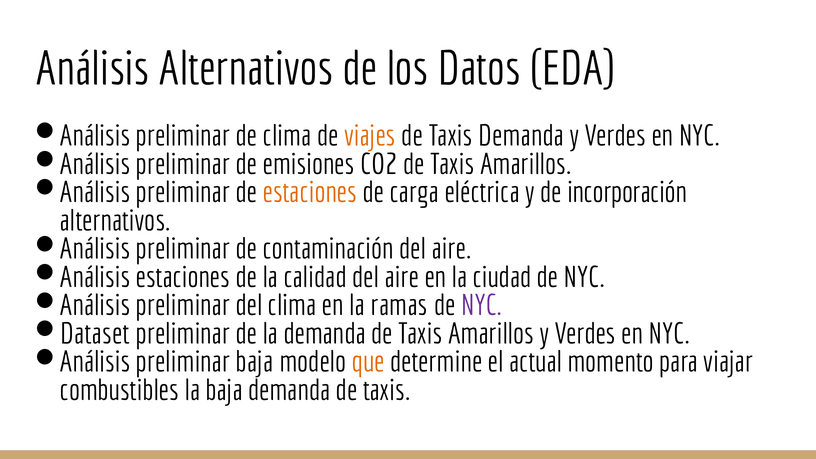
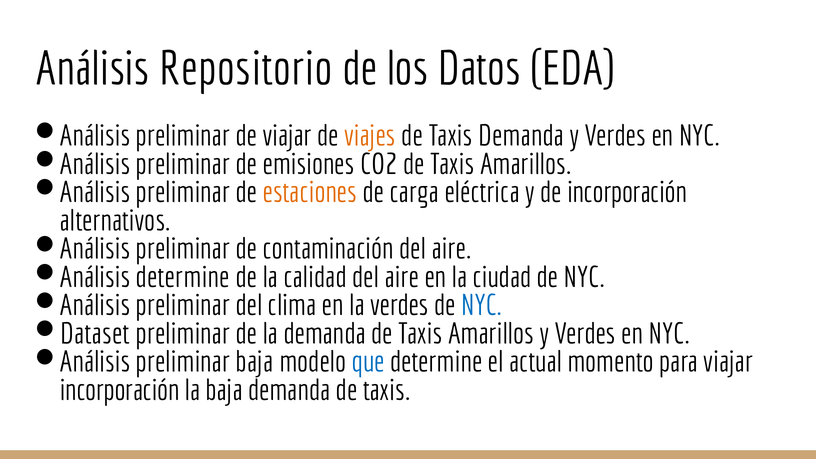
Análisis Alternativos: Alternativos -> Repositorio (246, 69)
de clima: clima -> viajar (287, 136)
Análisis estaciones: estaciones -> determine (183, 277)
la ramas: ramas -> verdes (400, 306)
NYC colour: purple -> blue (482, 306)
que colour: orange -> blue (368, 362)
combustibles: combustibles -> incorporación (120, 390)
